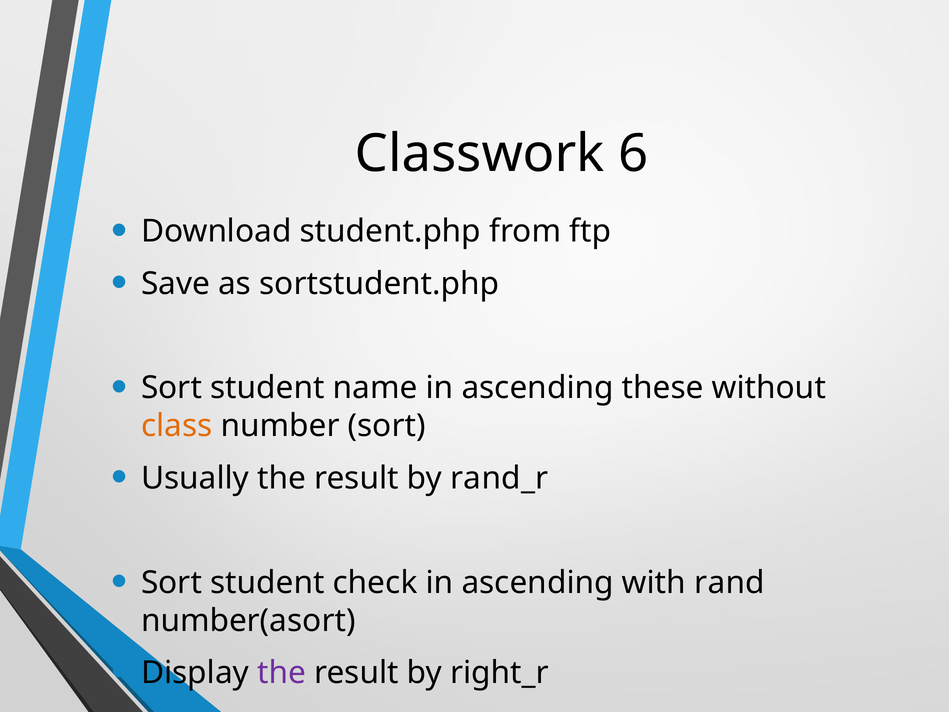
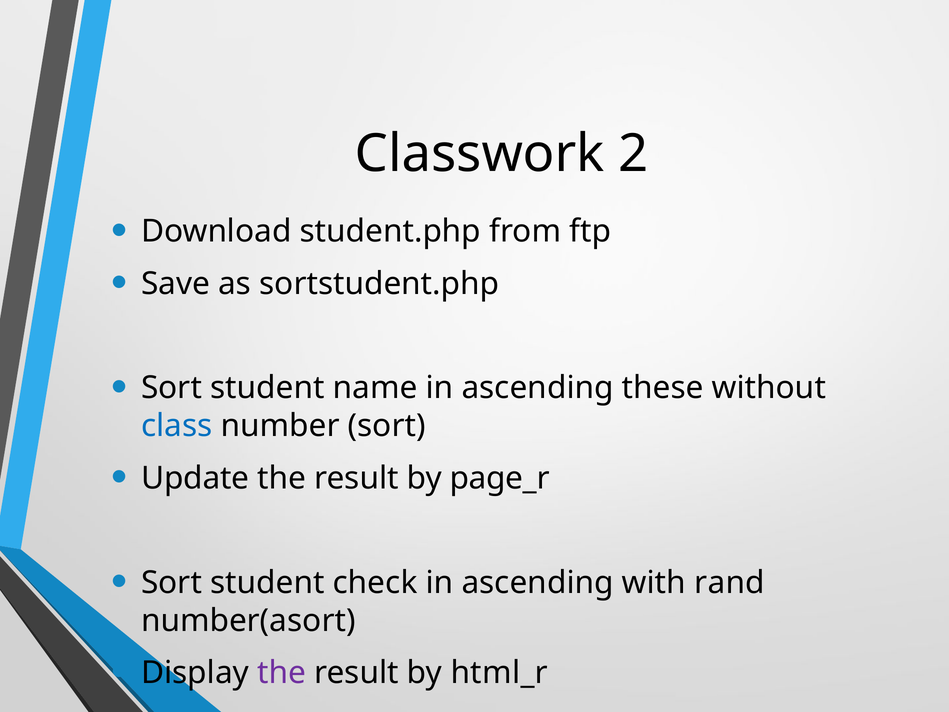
6: 6 -> 2 (633, 154)
class colour: orange -> blue (177, 426)
Usually: Usually -> Update (195, 478)
rand_r: rand_r -> page_r (500, 478)
right_r: right_r -> html_r (499, 673)
